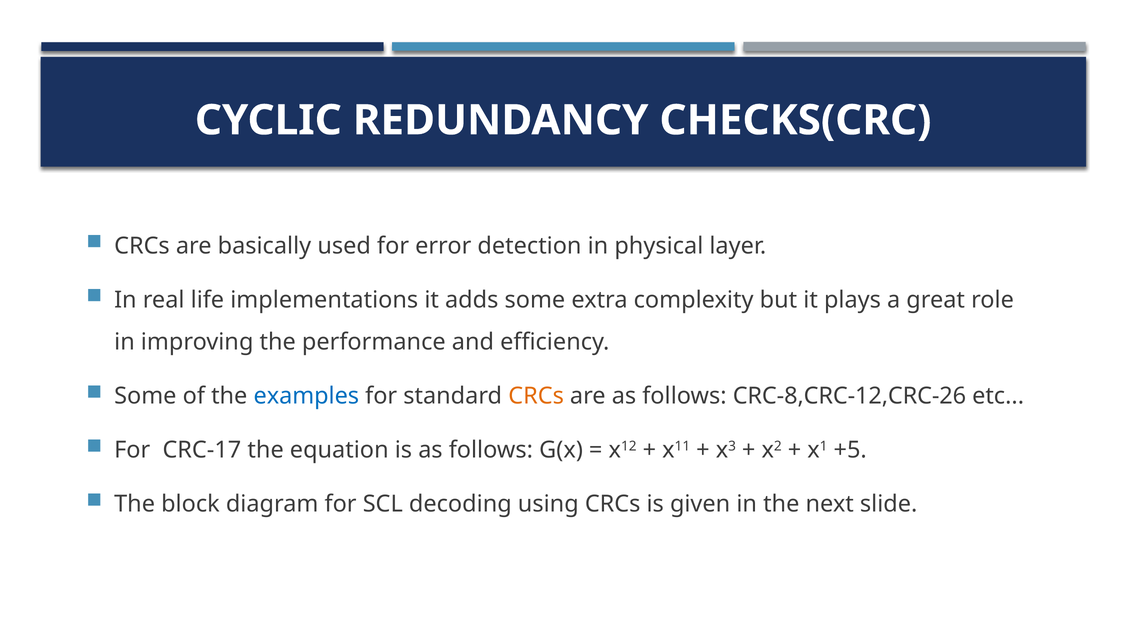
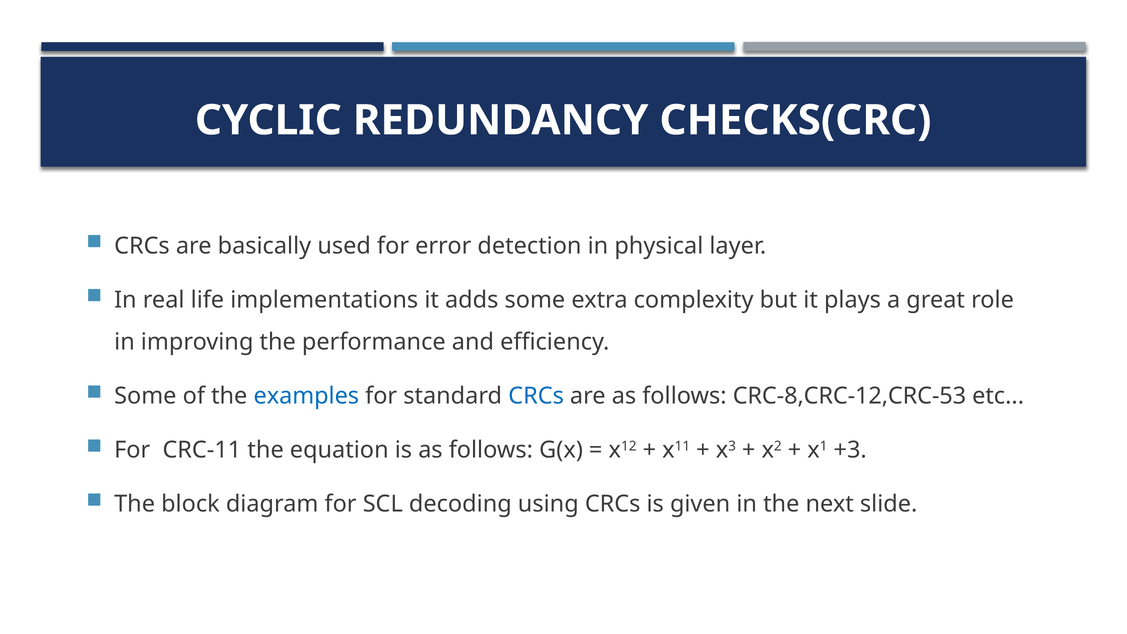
CRCs colour: orange -> blue (536, 396)
CRC-8,CRC-12,CRC-26: CRC-8,CRC-12,CRC-26 -> CRC-8,CRC-12,CRC-53 (849, 396)
CRC-17: CRC-17 -> CRC-11 (202, 450)
+5: +5 -> +3 (850, 450)
